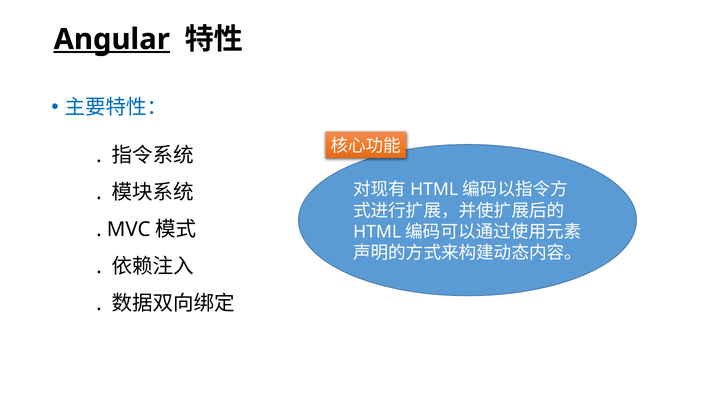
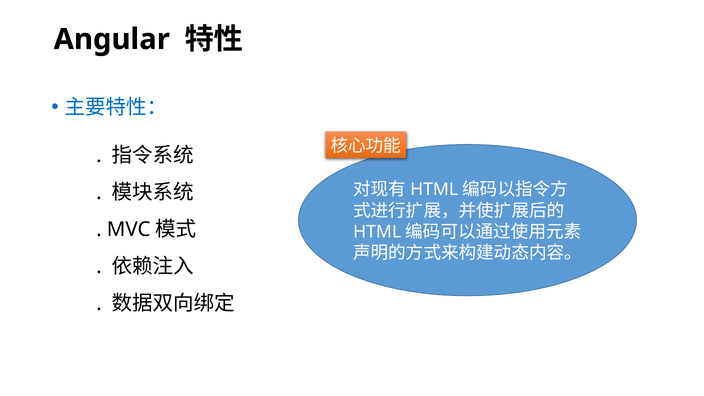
Angular underline: present -> none (112, 39)
